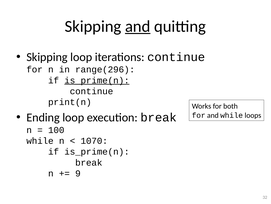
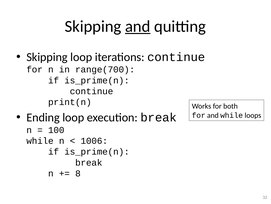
range(296: range(296 -> range(700 (105, 69)
is_prime(n underline: present -> none (97, 80)
1070: 1070 -> 1006 (94, 140)
9: 9 -> 8 (78, 173)
